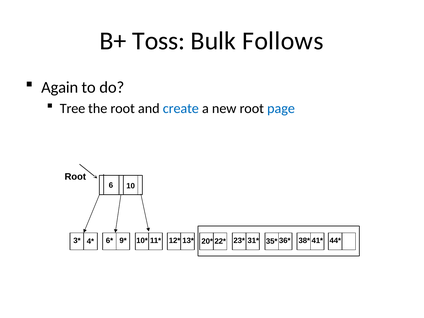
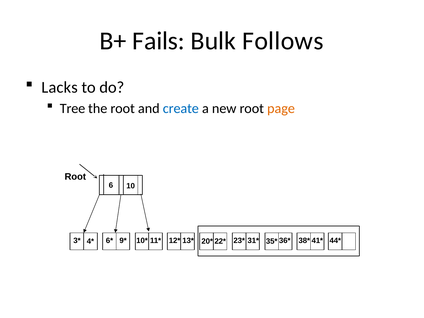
Toss: Toss -> Fails (159, 41)
Again: Again -> Lacks (60, 87)
page colour: blue -> orange (281, 108)
